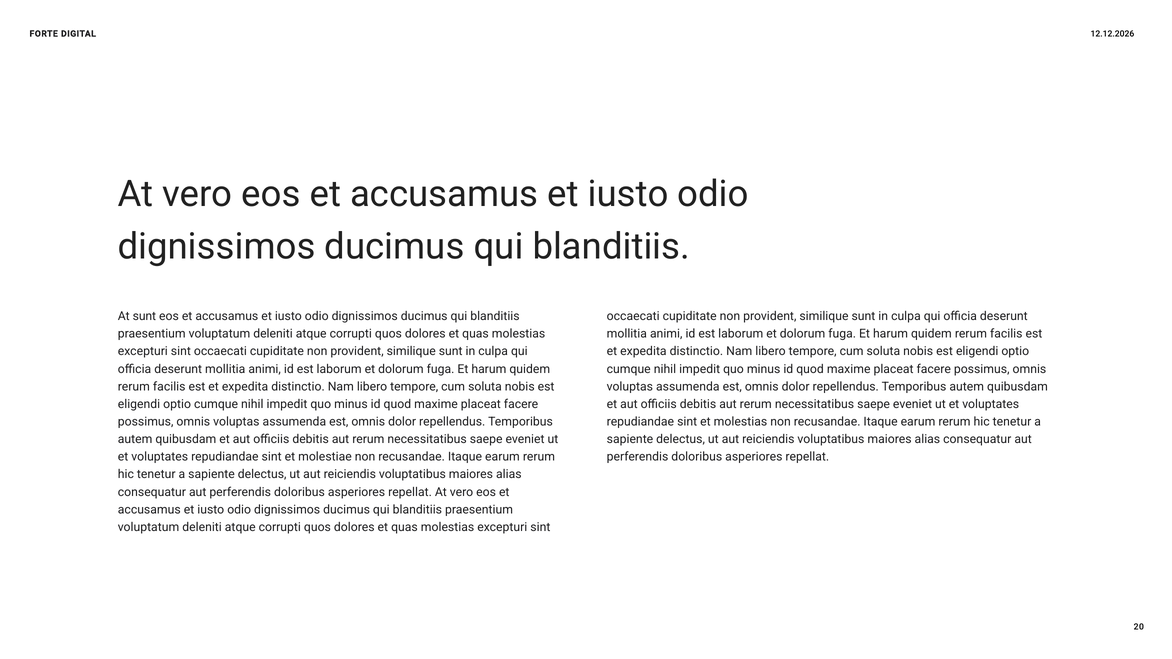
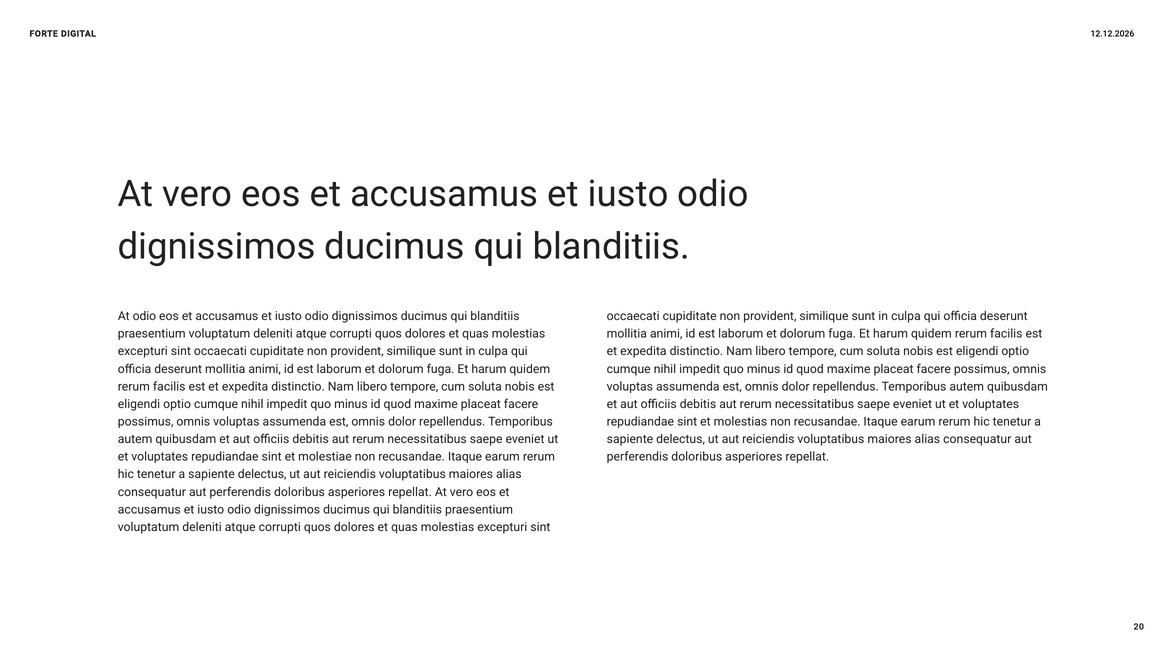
At sunt: sunt -> odio (144, 316)
